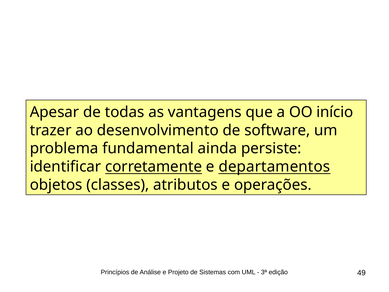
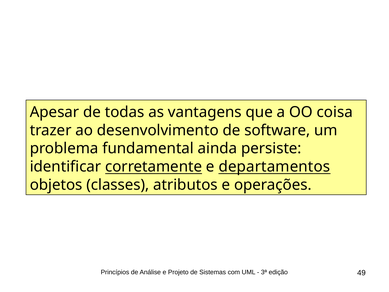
início: início -> coisa (335, 112)
